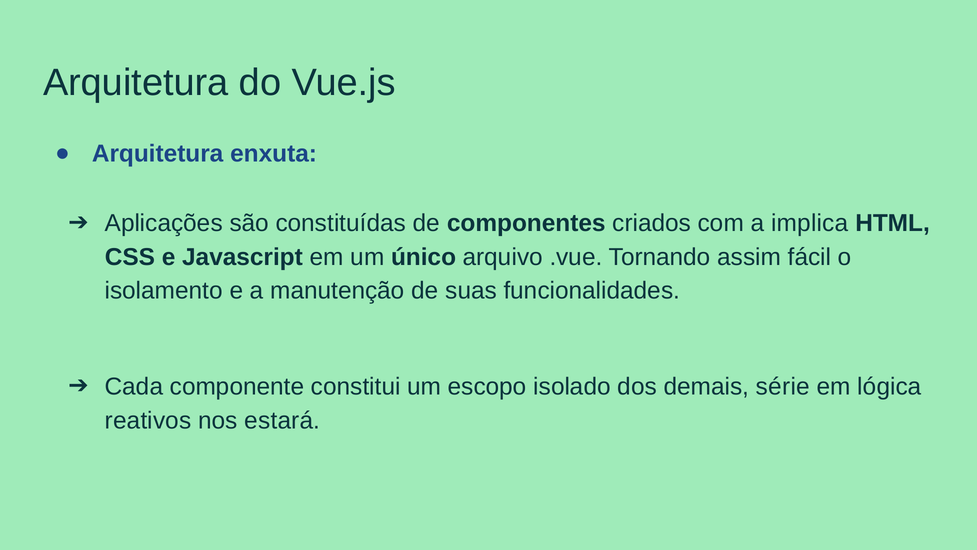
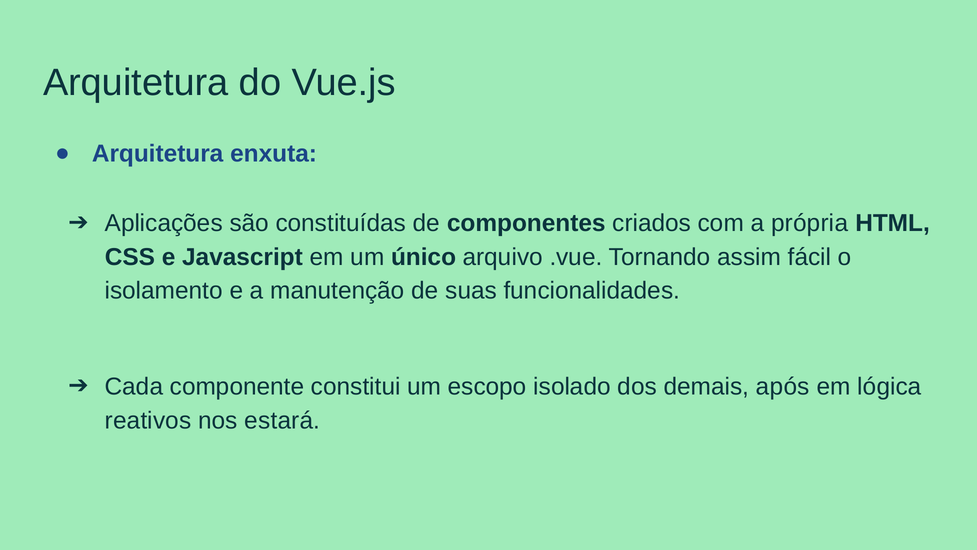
implica: implica -> própria (810, 223)
série: série -> após (783, 386)
